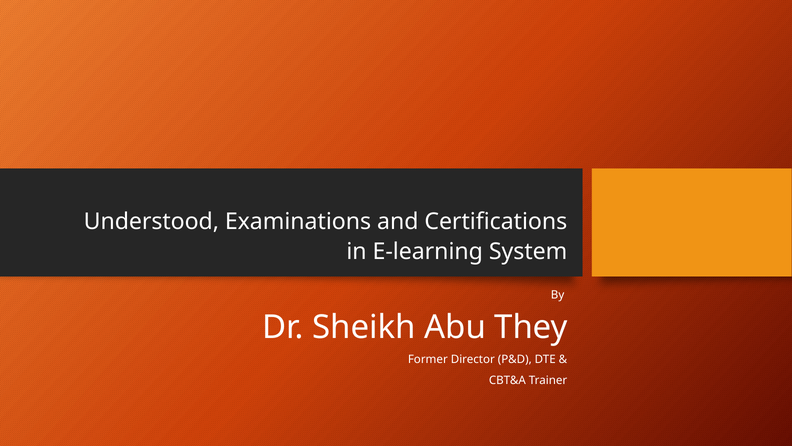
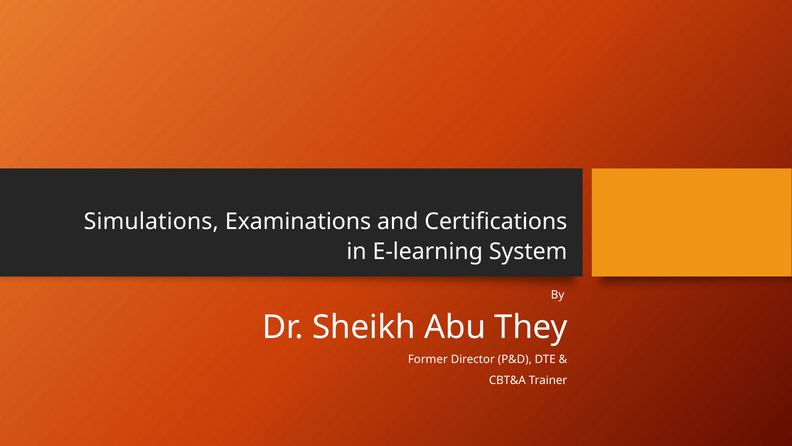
Understood: Understood -> Simulations (151, 222)
